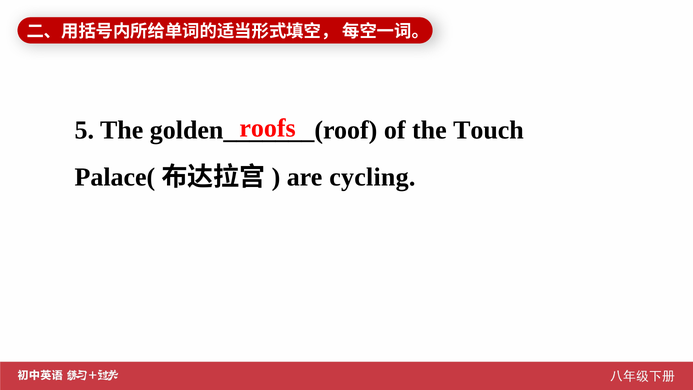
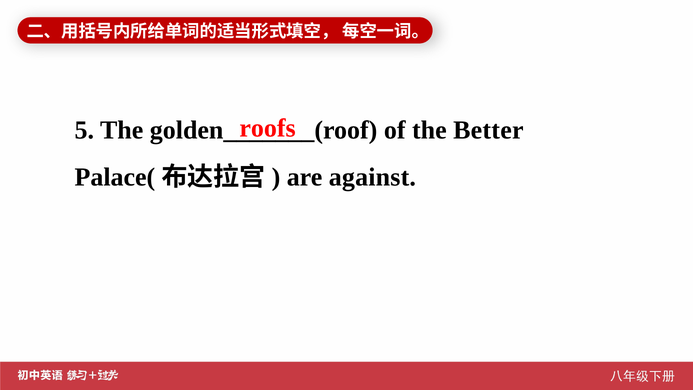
Touch: Touch -> Better (488, 130)
cycling: cycling -> against (372, 177)
